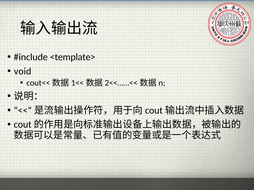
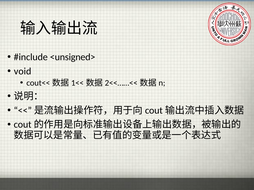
<template>: <template> -> <unsigned> (73, 57)
